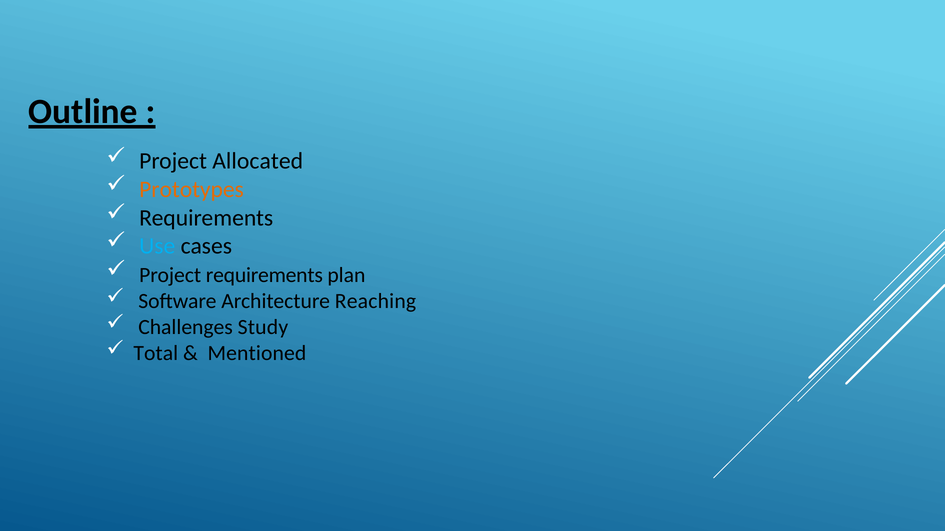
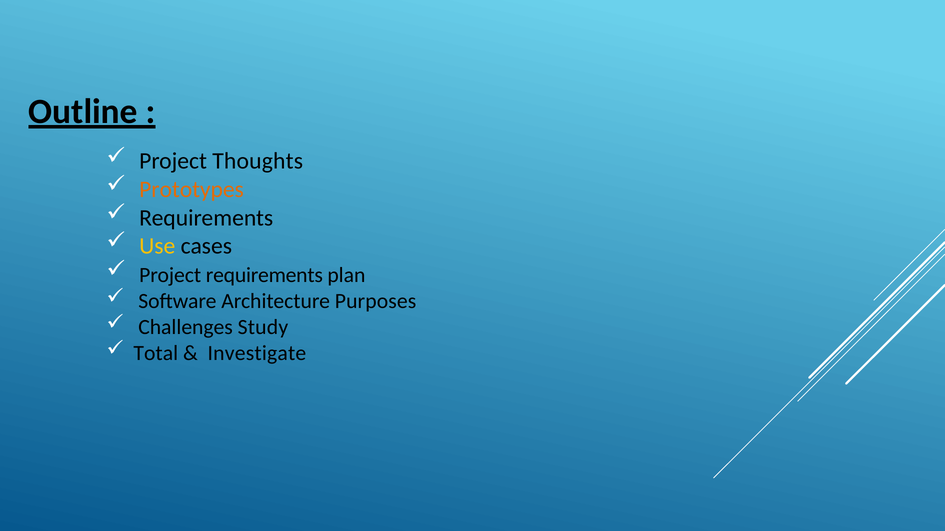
Allocated: Allocated -> Thoughts (258, 161)
Use colour: light blue -> yellow (157, 246)
Reaching: Reaching -> Purposes (376, 302)
Mentioned: Mentioned -> Investigate (257, 354)
